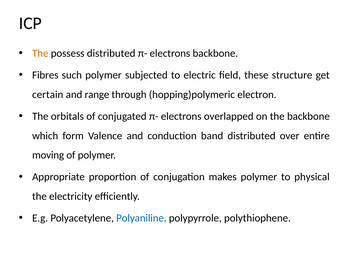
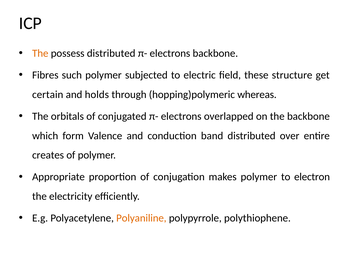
range: range -> holds (97, 95)
electron: electron -> whereas (257, 95)
moving: moving -> creates (48, 155)
physical: physical -> electron (312, 177)
Polyaniline colour: blue -> orange (141, 219)
